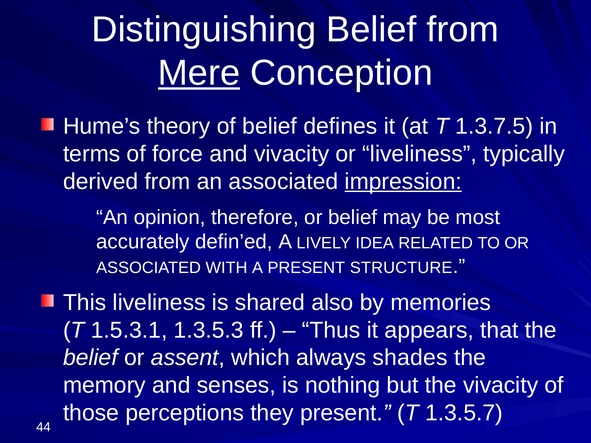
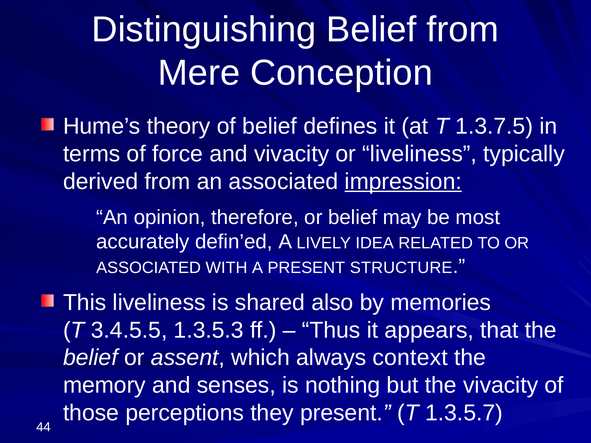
Mere underline: present -> none (199, 73)
1.5.3.1: 1.5.3.1 -> 3.4.5.5 (129, 330)
shades: shades -> context (410, 358)
